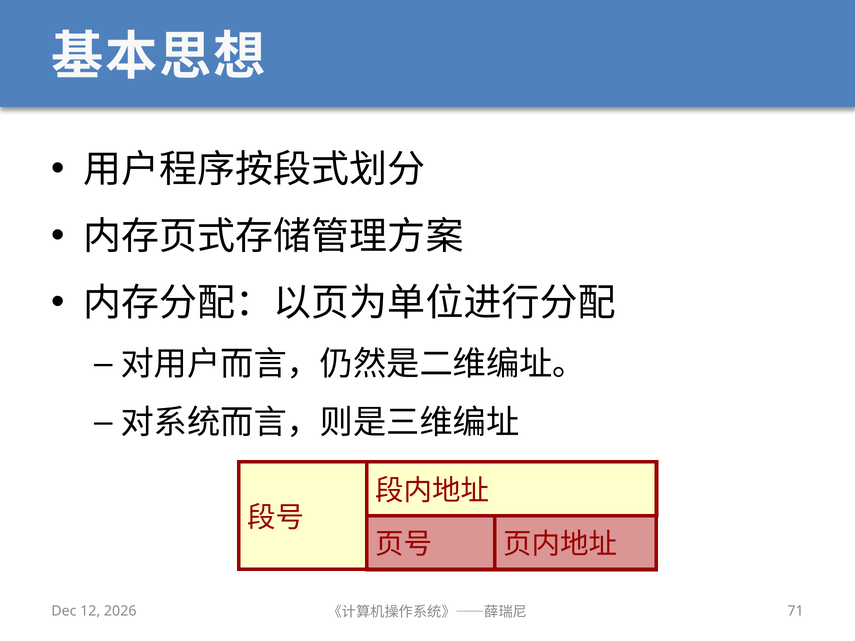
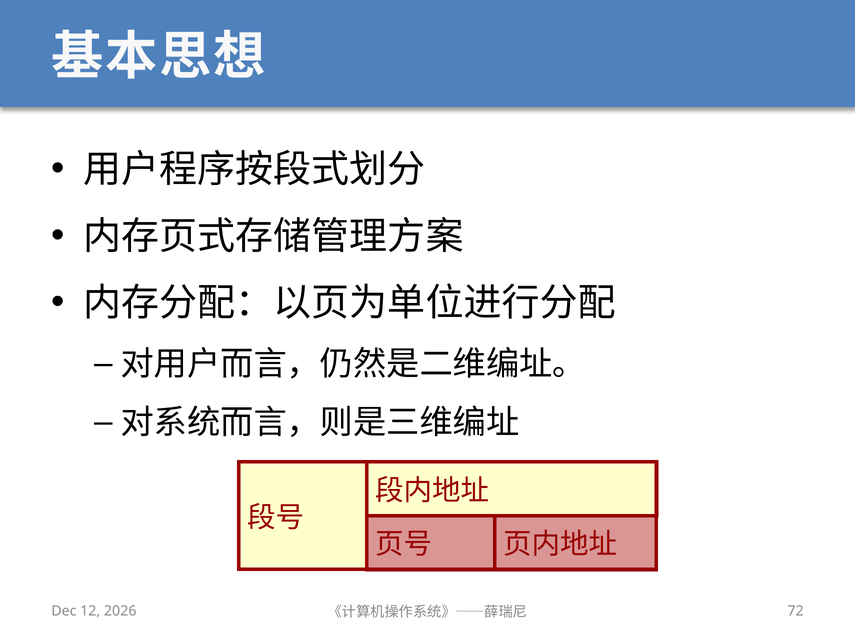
71: 71 -> 72 (796, 611)
